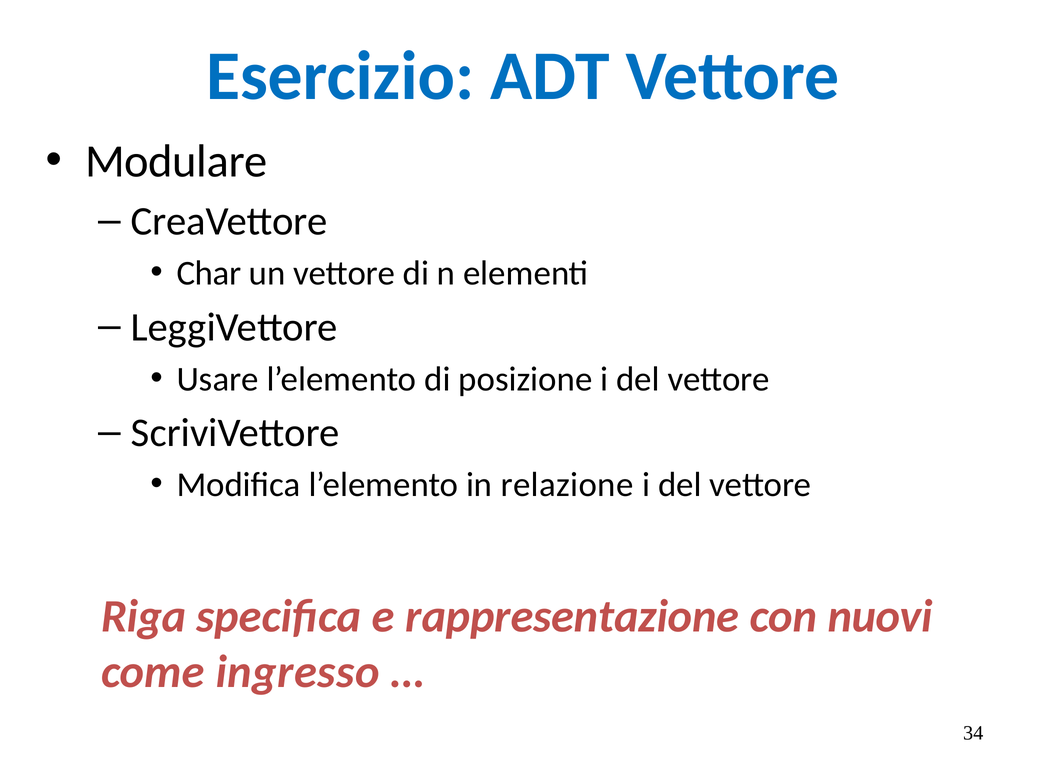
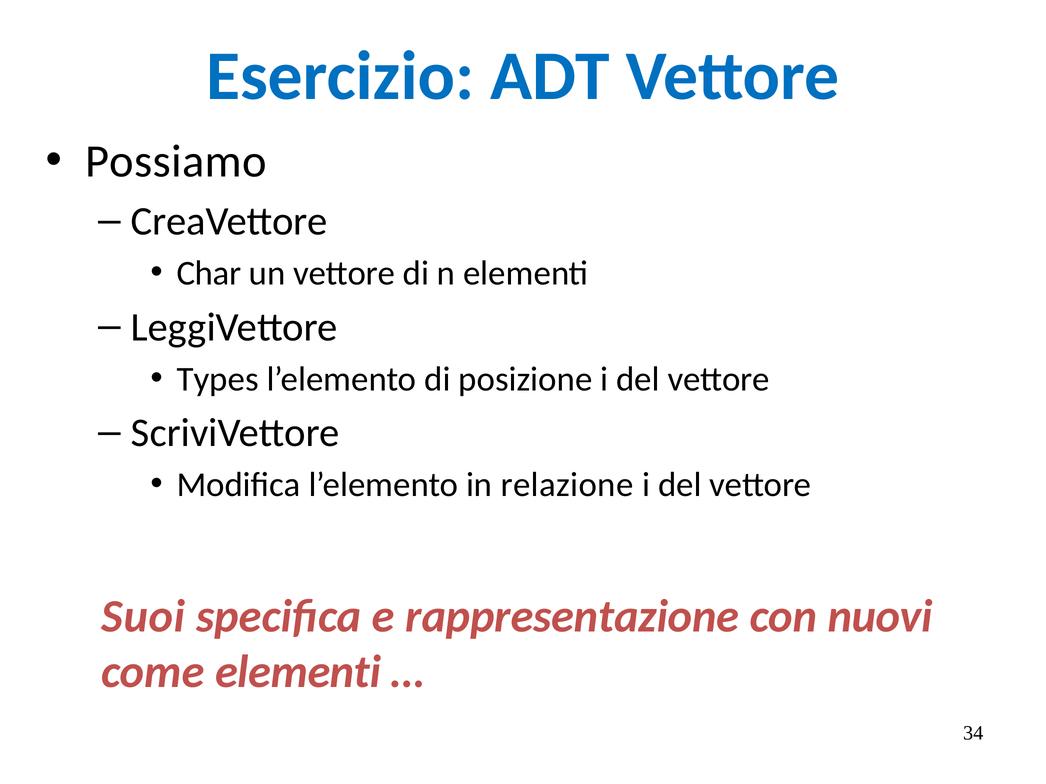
Modulare: Modulare -> Possiamo (176, 162)
Usare: Usare -> Types (218, 379)
Riga: Riga -> Suoi (143, 617)
come ingresso: ingresso -> elementi (298, 672)
